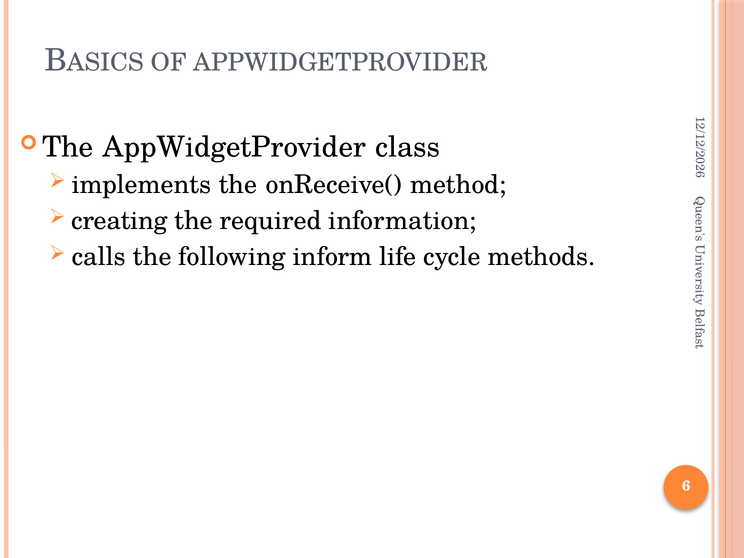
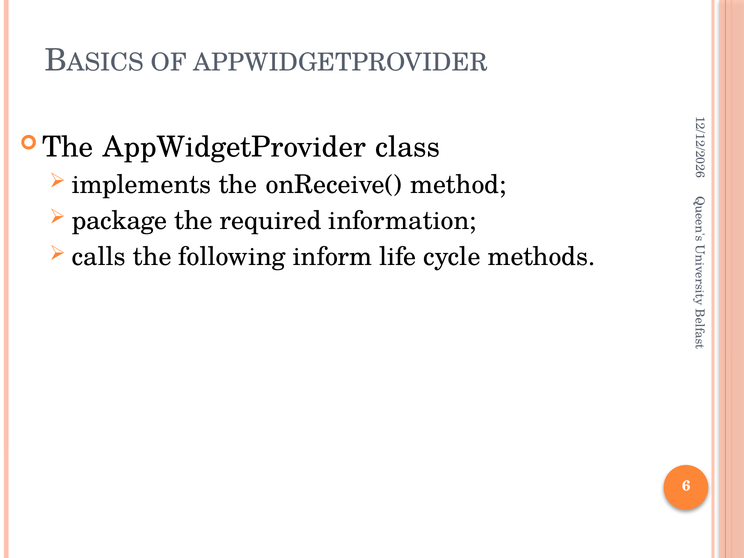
creating: creating -> package (120, 221)
